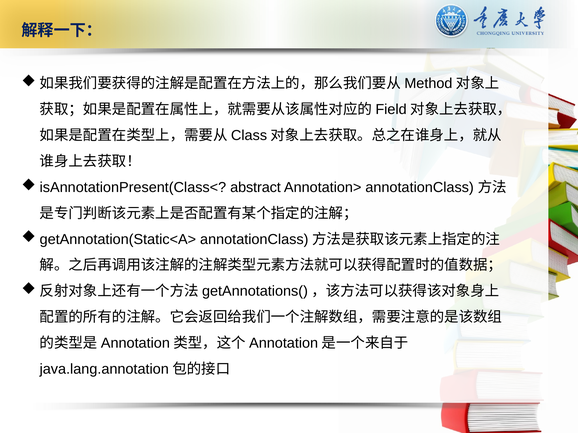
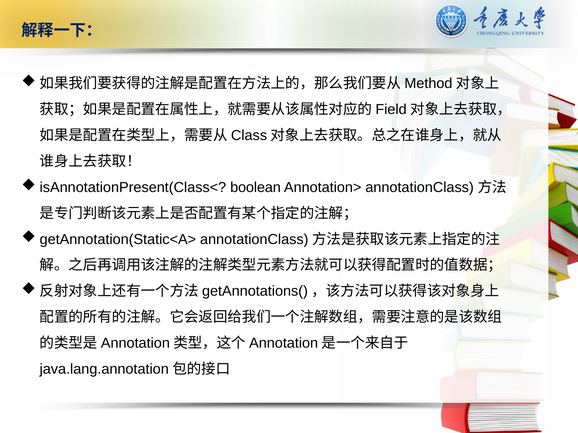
abstract: abstract -> boolean (256, 187)
